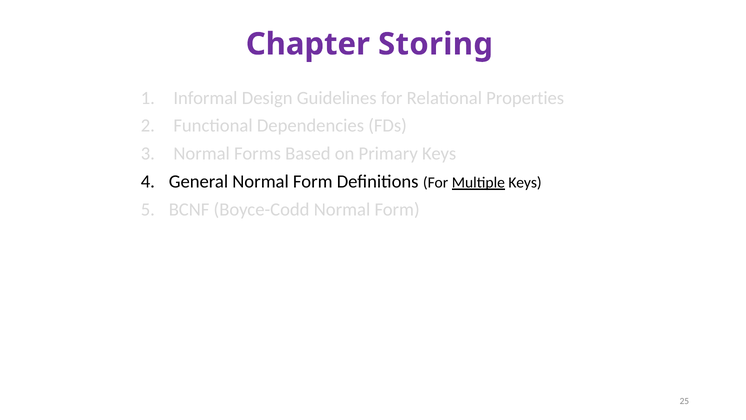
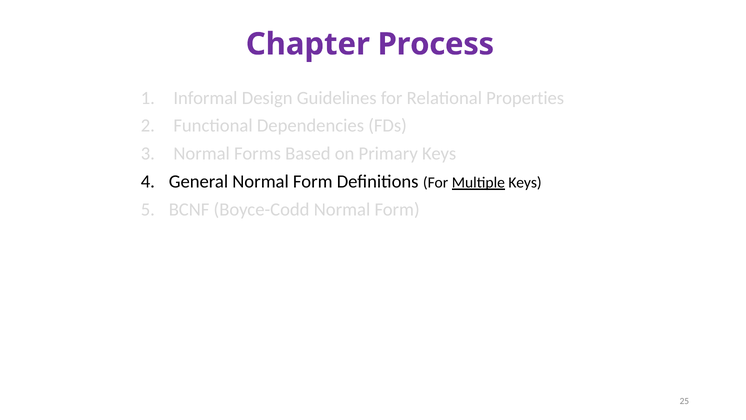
Storing: Storing -> Process (436, 44)
